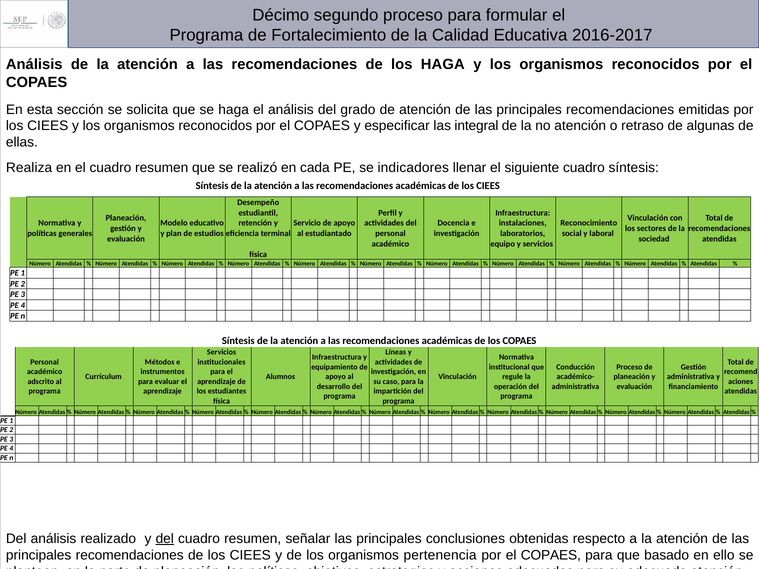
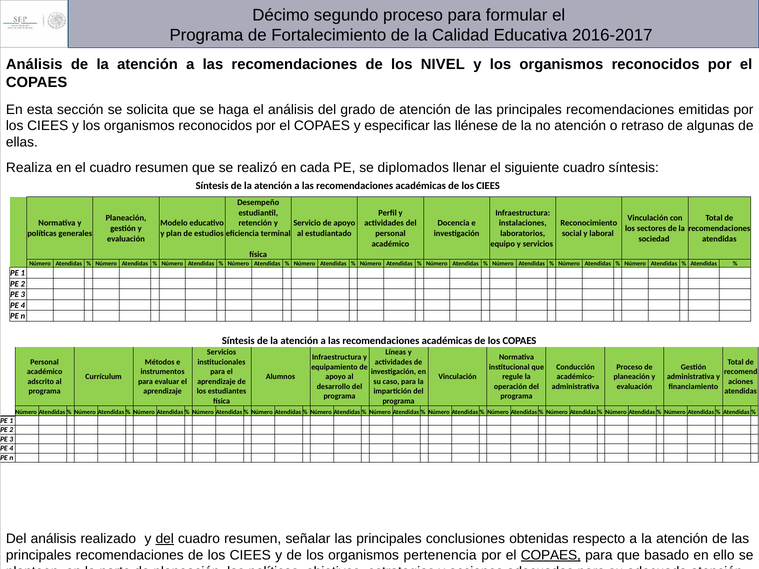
HAGA: HAGA -> NIVEL (443, 65)
las integral: integral -> llénese (476, 126)
indicadores: indicadores -> diplomados (413, 168)
COPAES underline: none -> present (551, 555)
